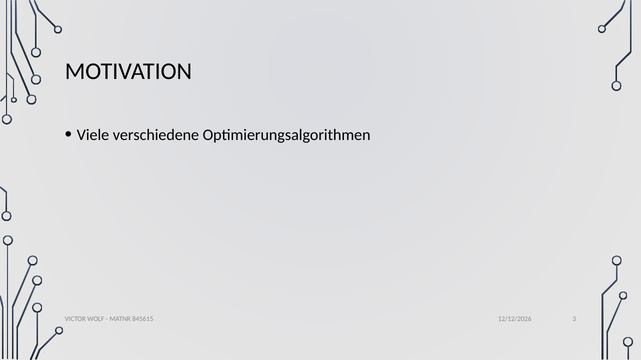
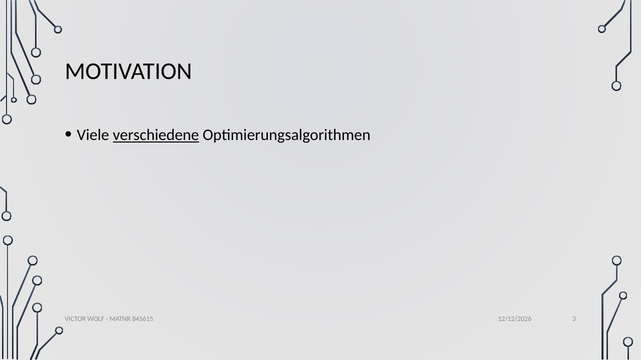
verschiedene underline: none -> present (156, 135)
